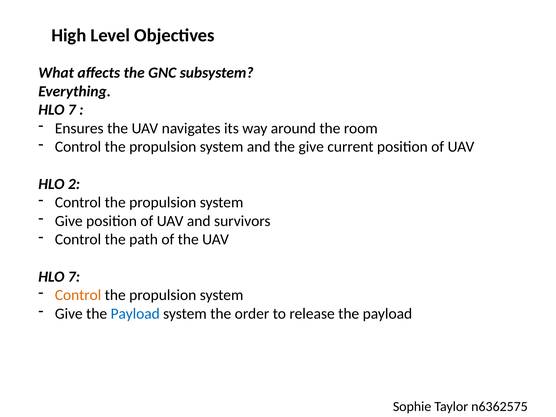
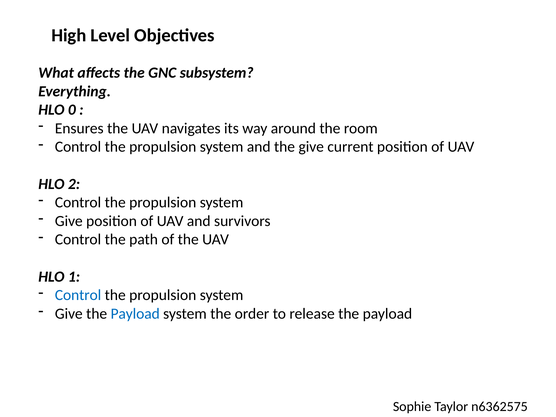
7: 7 -> 0 (72, 110)
7: 7 -> 1 (74, 277)
Control colour: orange -> blue (78, 295)
